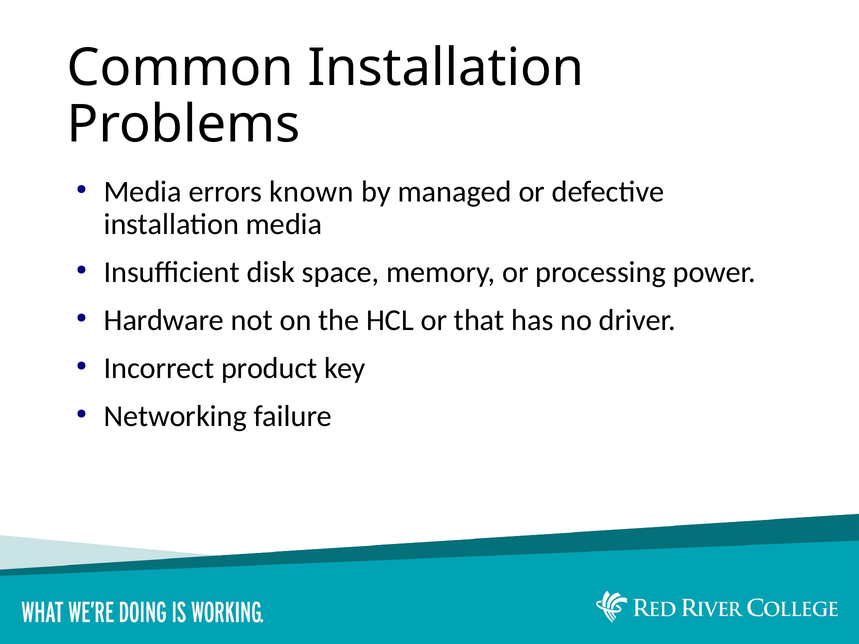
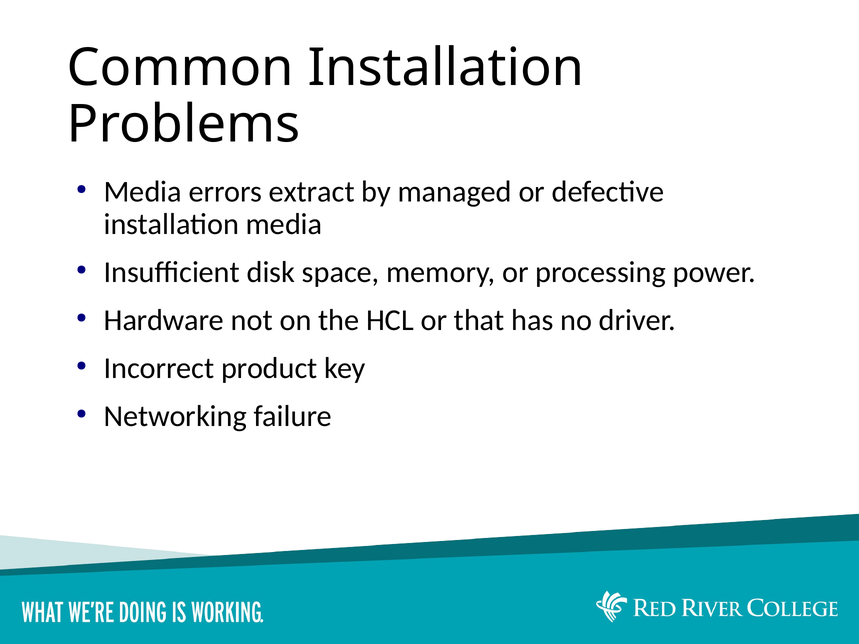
known: known -> extract (312, 192)
